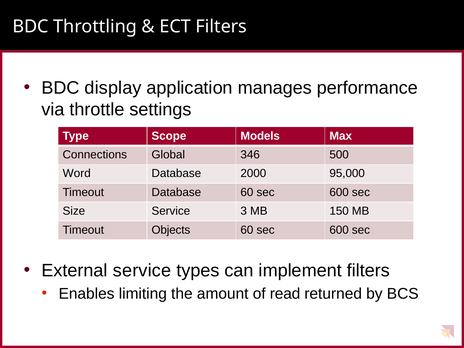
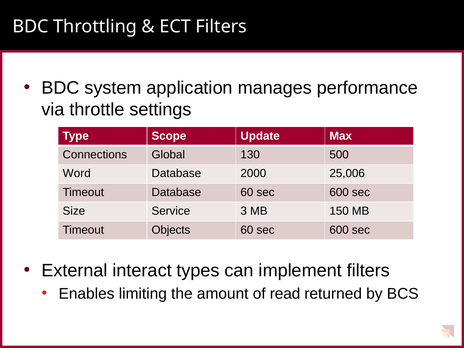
display: display -> system (113, 88)
Models: Models -> Update (260, 136)
346: 346 -> 130 (250, 155)
95,000: 95,000 -> 25,006 (347, 173)
External service: service -> interact (142, 271)
